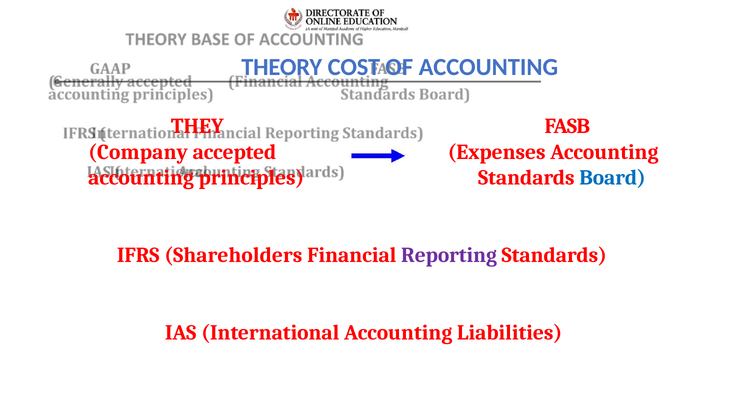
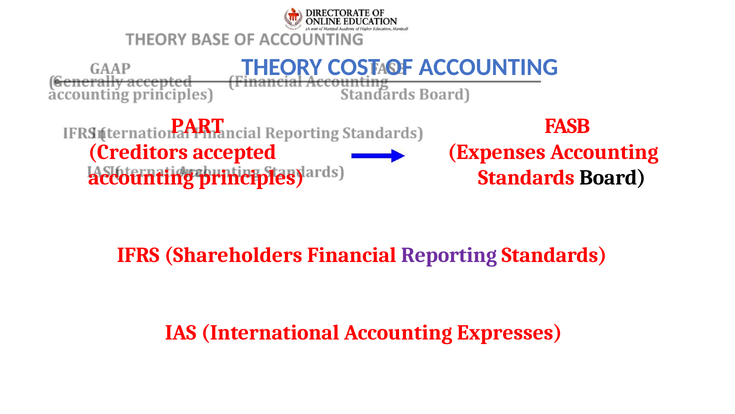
THEY: THEY -> PART (197, 126)
Company: Company -> Creditors (138, 152)
Board colour: blue -> black (613, 177)
Liabilities: Liabilities -> Expresses (510, 332)
